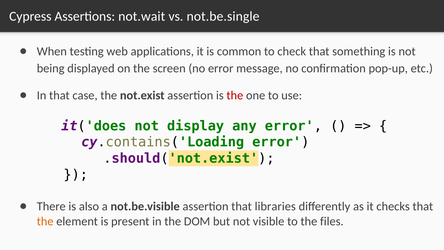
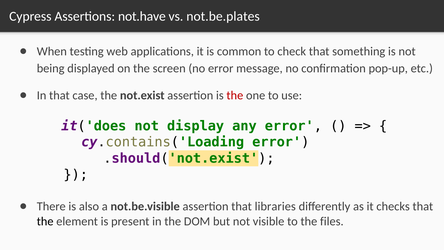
not.wait: not.wait -> not.have (142, 16)
not.be.single: not.be.single -> not.be.plates (223, 16)
the colour: orange -> black (45, 221)
